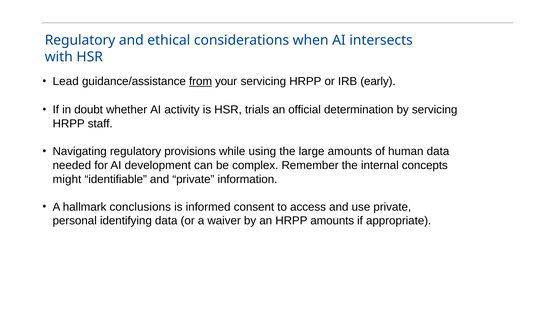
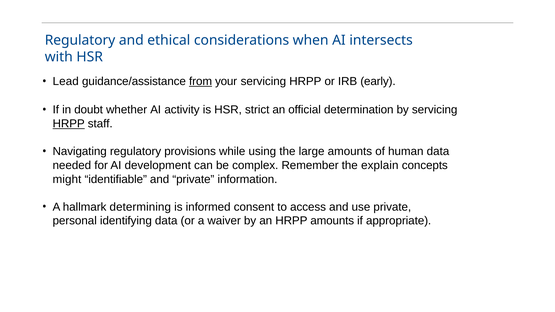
trials: trials -> strict (257, 110)
HRPP underline: none -> present (69, 124)
internal: internal -> explain (380, 165)
conclusions: conclusions -> determining (140, 207)
